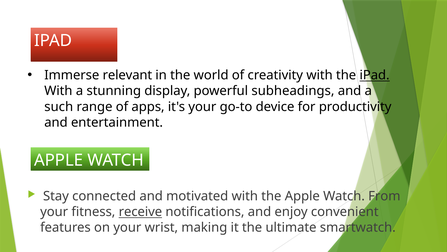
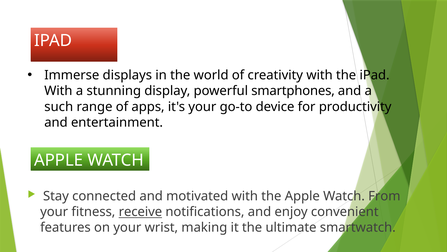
relevant: relevant -> displays (127, 75)
iPad underline: present -> none (375, 75)
subheadings: subheadings -> smartphones (293, 91)
